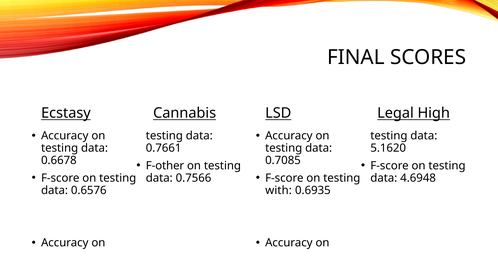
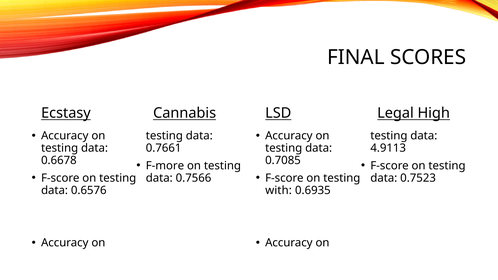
5.1620: 5.1620 -> 4.9113 (388, 148)
F-other: F-other -> F-more (165, 166)
4.6948: 4.6948 -> 0.7523 (418, 178)
